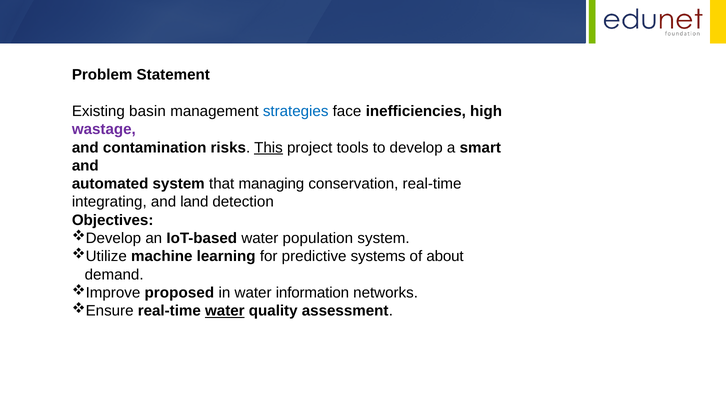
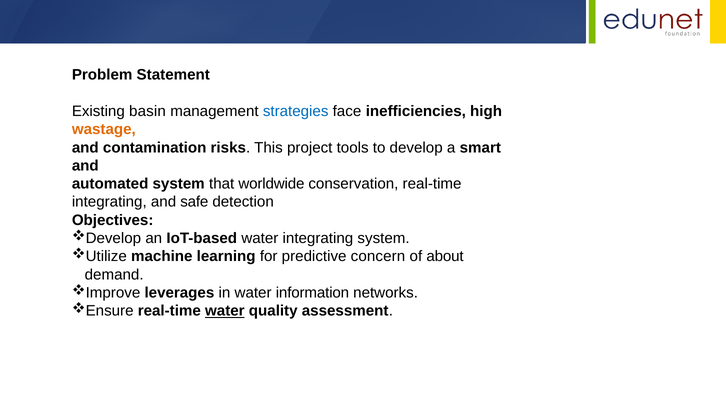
wastage colour: purple -> orange (104, 130)
This underline: present -> none (268, 148)
managing: managing -> worldwide (271, 184)
land: land -> safe (194, 202)
water population: population -> integrating (318, 238)
systems: systems -> concern (378, 257)
proposed: proposed -> leverages (179, 293)
